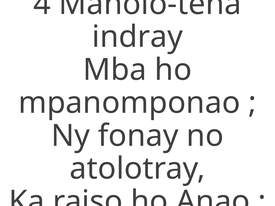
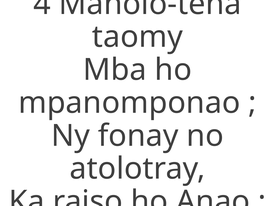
indray: indray -> taomy (137, 37)
